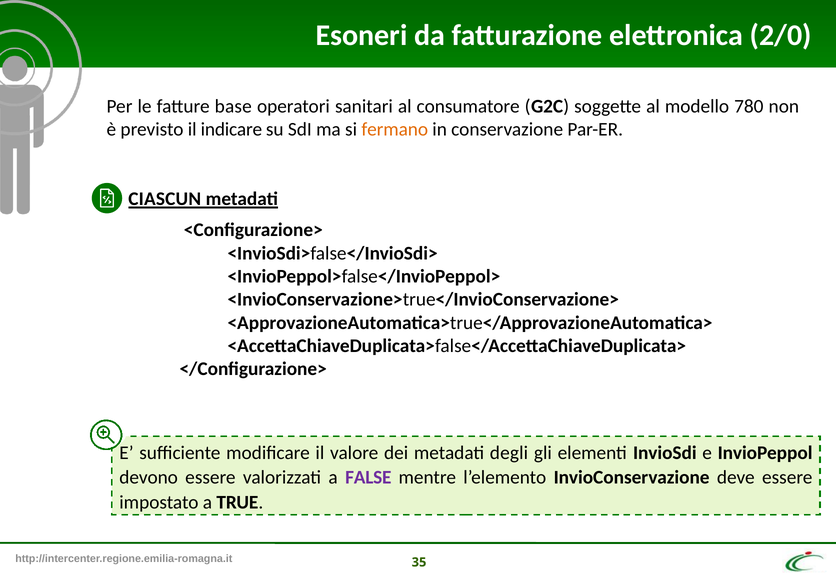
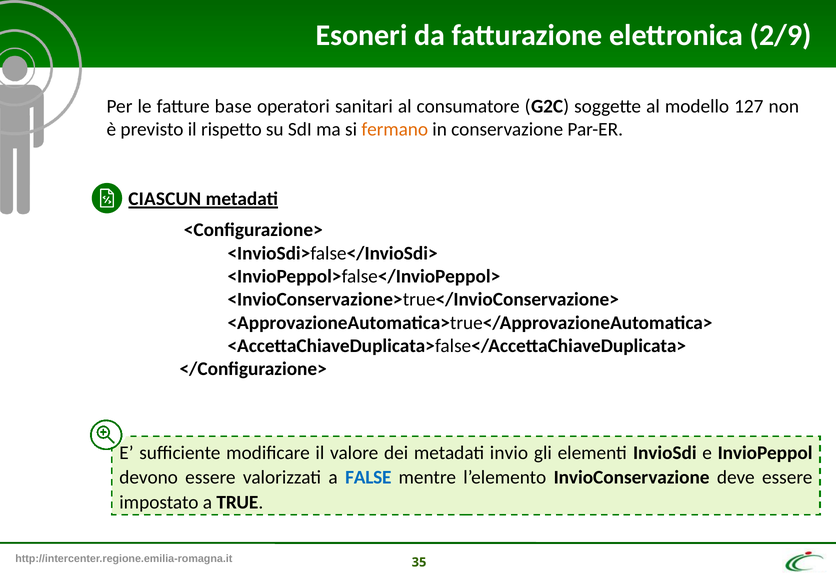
2/0: 2/0 -> 2/9 (781, 35)
780: 780 -> 127 (749, 106)
indicare: indicare -> rispetto (231, 129)
degli: degli -> invio (509, 453)
FALSE colour: purple -> blue (368, 477)
